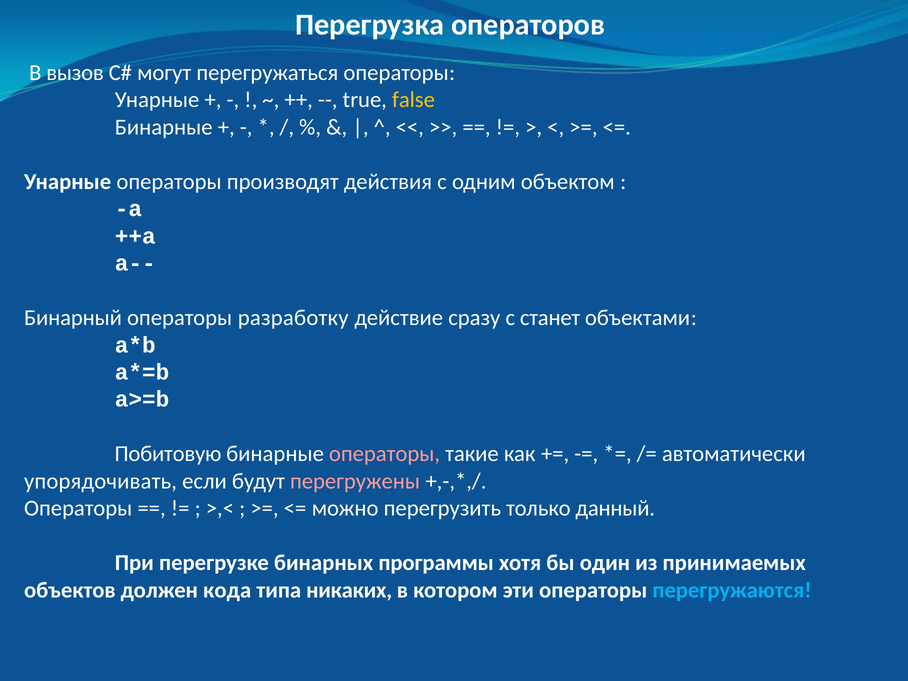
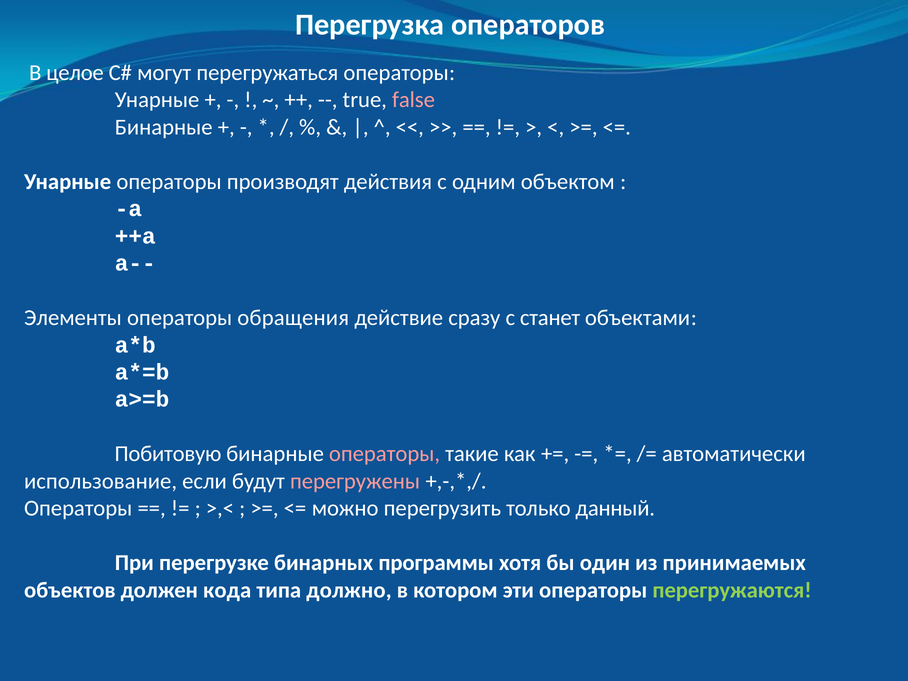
вызов: вызов -> целое (75, 73)
false colour: yellow -> pink (414, 100)
Бинарный: Бинарный -> Элементы (73, 318)
разработку: разработку -> обращения (293, 318)
упорядочивать: упорядочивать -> использование (101, 481)
никаких: никаких -> должно (349, 590)
перегружаются colour: light blue -> light green (732, 590)
